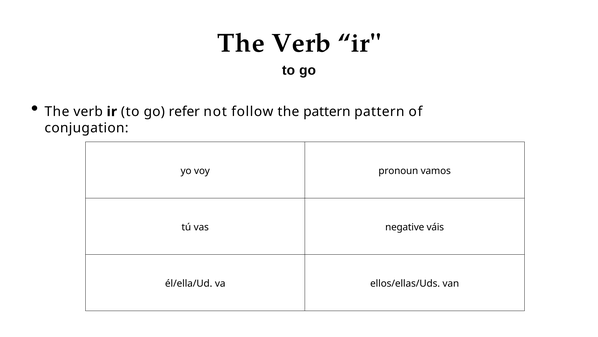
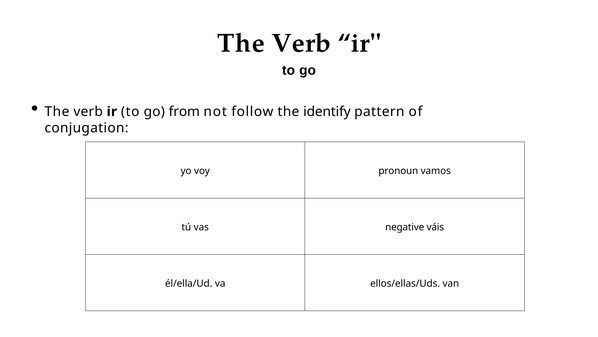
refer: refer -> from (184, 111)
the pattern: pattern -> identify (327, 111)
